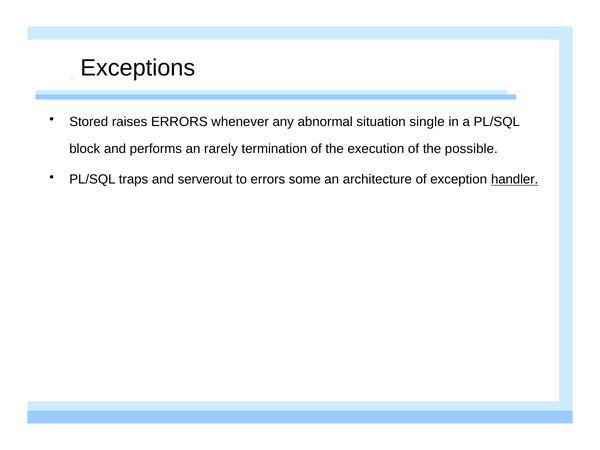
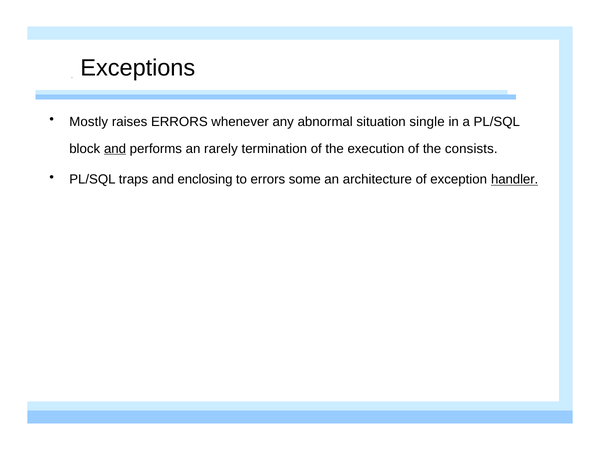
Stored: Stored -> Mostly (89, 122)
and underline: none -> present (115, 149)
possible: possible -> consists (471, 149)
serverout: serverout -> enclosing (205, 180)
